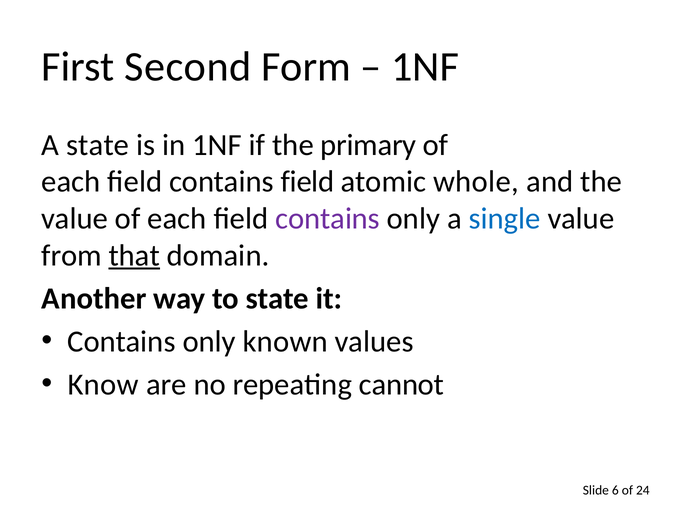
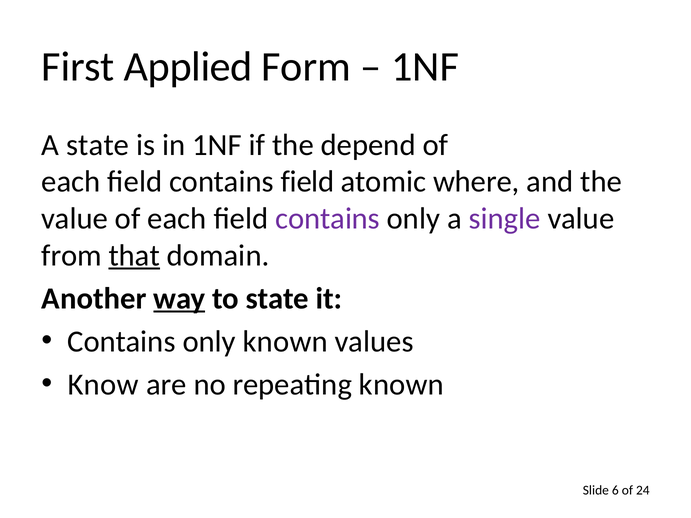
Second: Second -> Applied (188, 67)
primary: primary -> depend (368, 145)
whole: whole -> where (476, 182)
single colour: blue -> purple (505, 219)
way underline: none -> present (179, 299)
repeating cannot: cannot -> known (401, 385)
